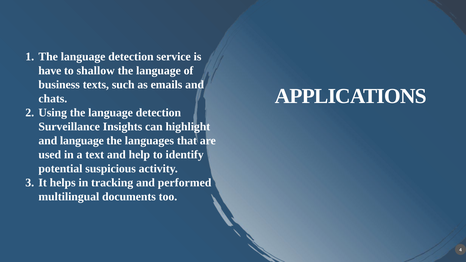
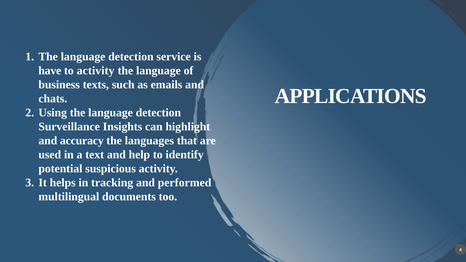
to shallow: shallow -> activity (96, 71)
and language: language -> accuracy (82, 141)
